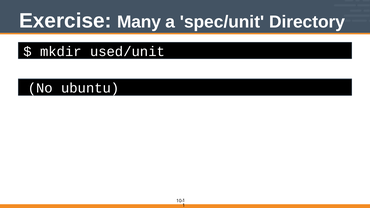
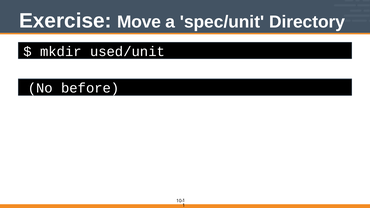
Many: Many -> Move (139, 22)
ubuntu: ubuntu -> before (90, 88)
